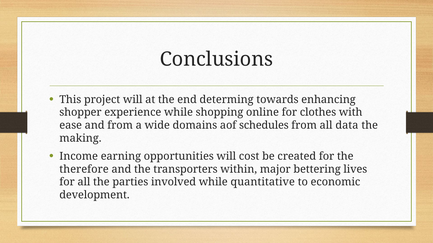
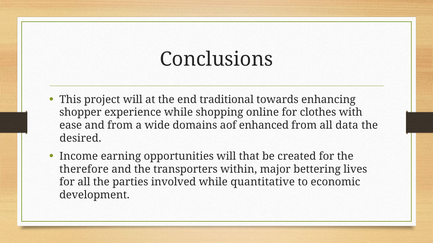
determing: determing -> traditional (227, 100)
schedules: schedules -> enhanced (264, 126)
making: making -> desired (80, 139)
cost: cost -> that (249, 157)
